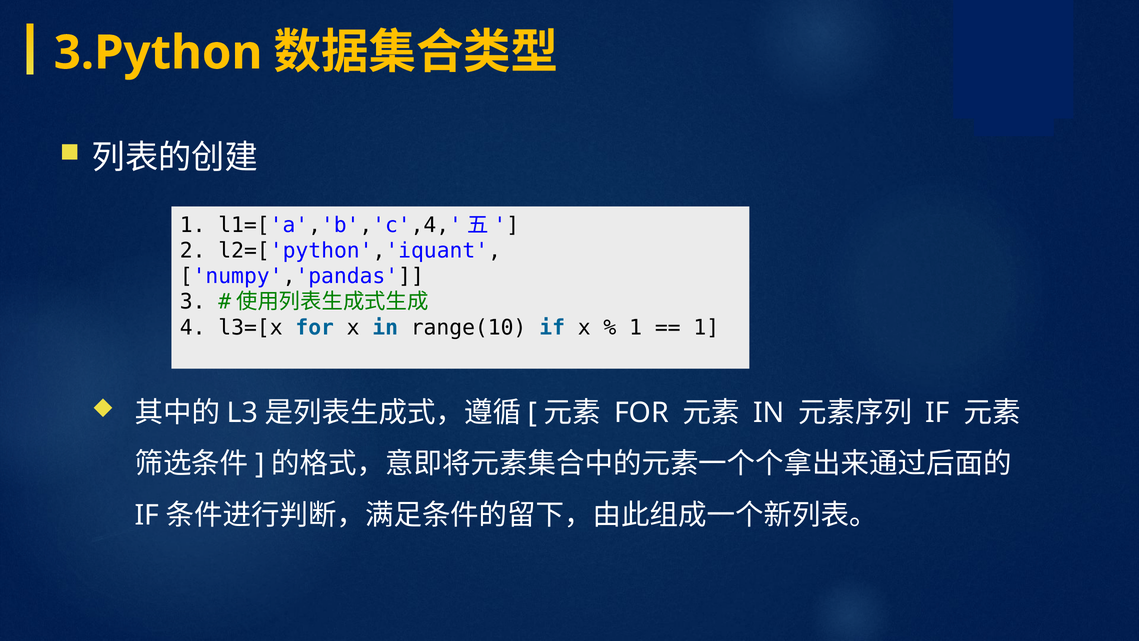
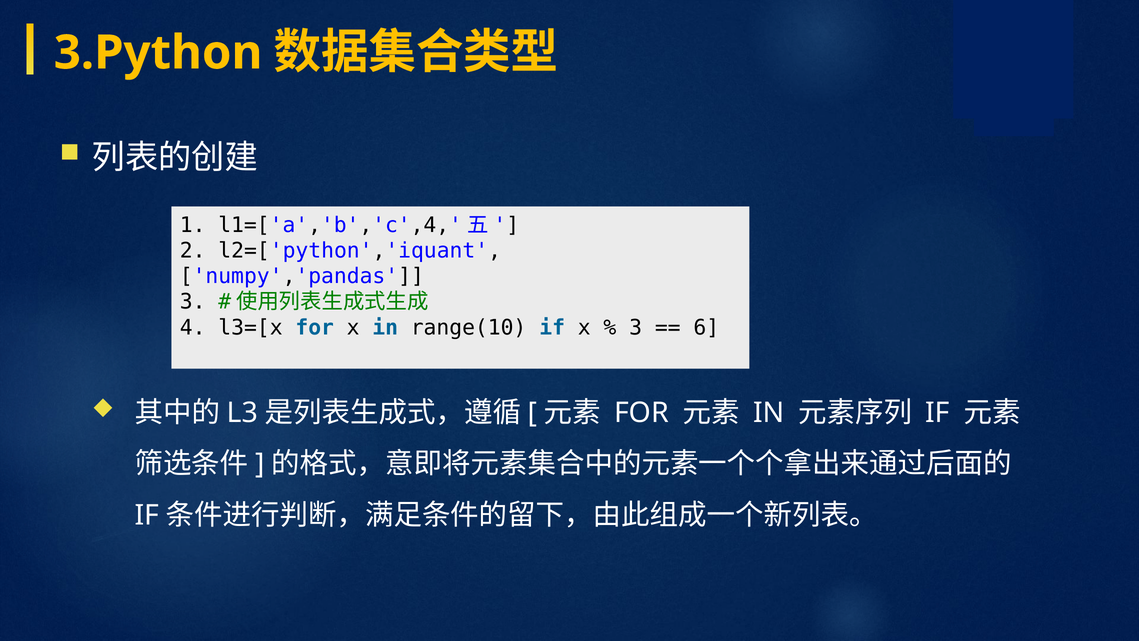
1: 1 -> 3 (636, 327)
1: 1 -> 6 (706, 327)
